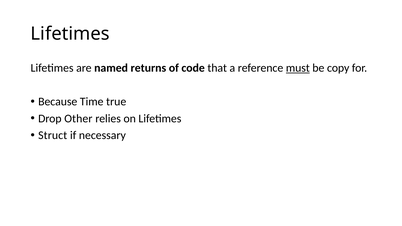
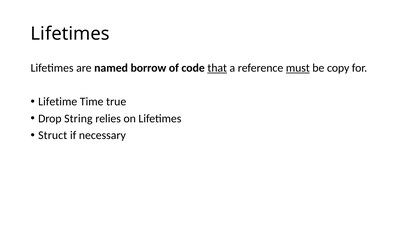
returns: returns -> borrow (148, 68)
that underline: none -> present (217, 68)
Because: Because -> Lifetime (58, 102)
Other: Other -> String (78, 119)
